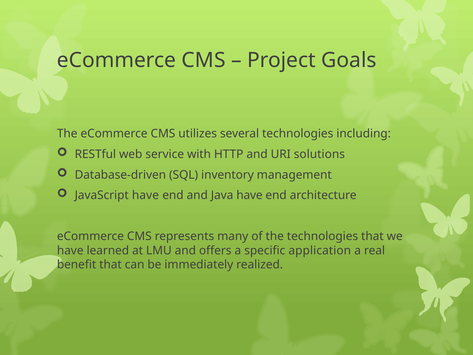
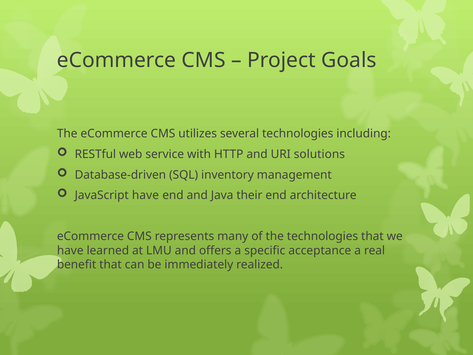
Java have: have -> their (249, 195)
application: application -> acceptance (320, 250)
